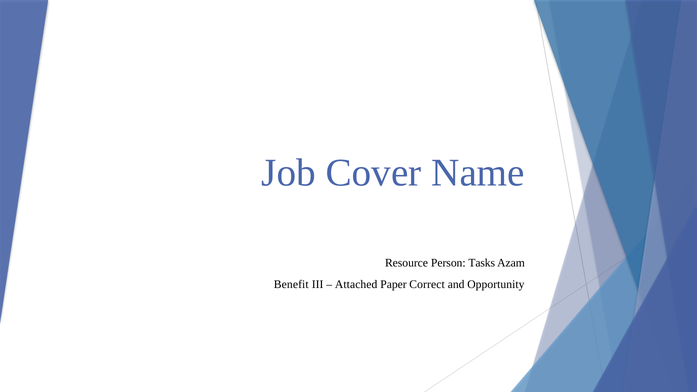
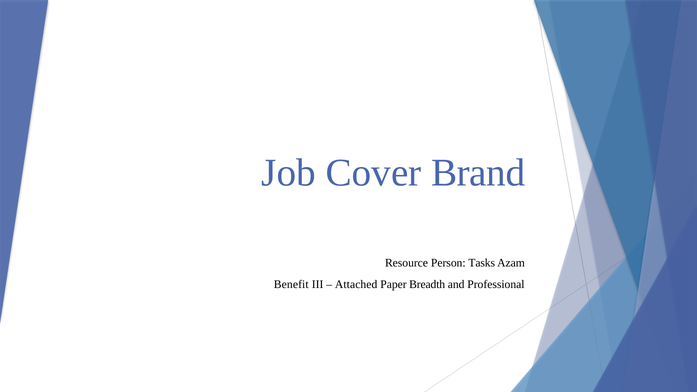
Name: Name -> Brand (478, 173)
Correct: Correct -> Breadth (427, 284)
Opportunity: Opportunity -> Professional (496, 284)
